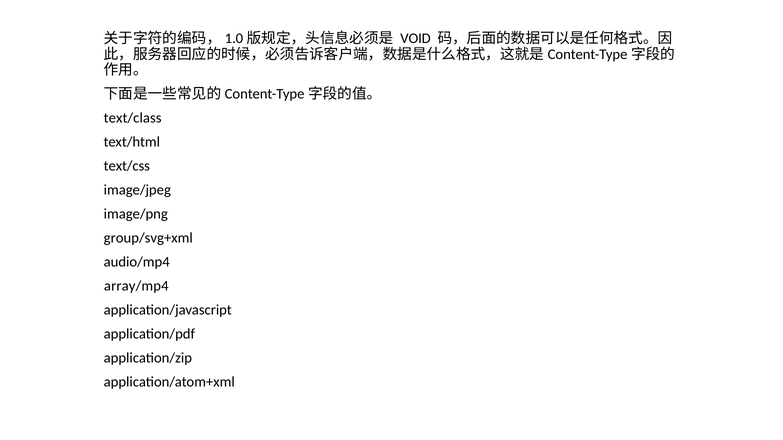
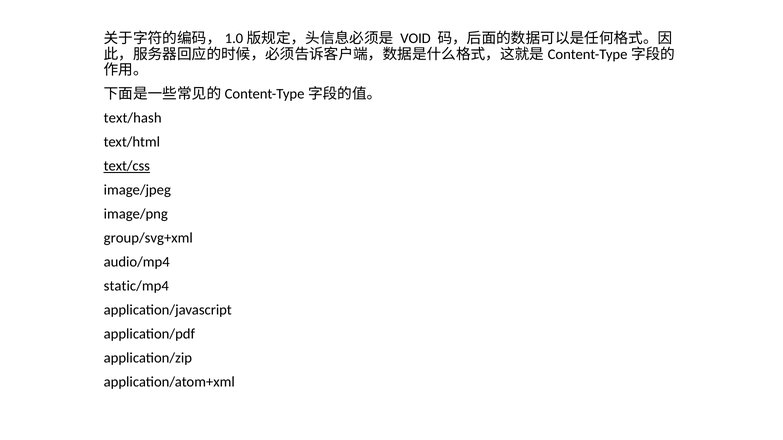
text/class: text/class -> text/hash (133, 118)
text/css underline: none -> present (127, 166)
array/mp4: array/mp4 -> static/mp4 (136, 286)
